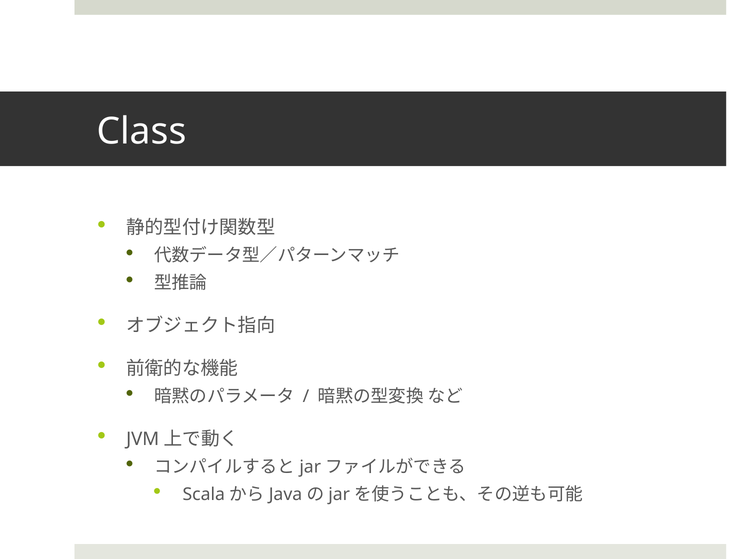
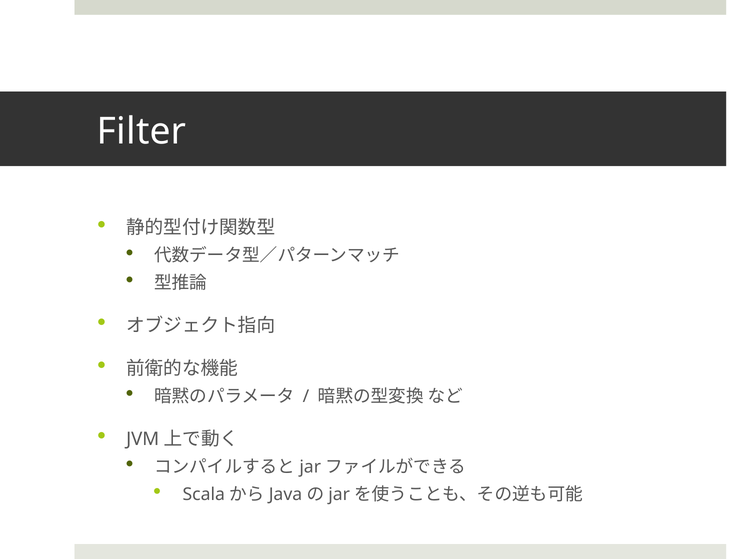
Class: Class -> Filter (142, 131)
